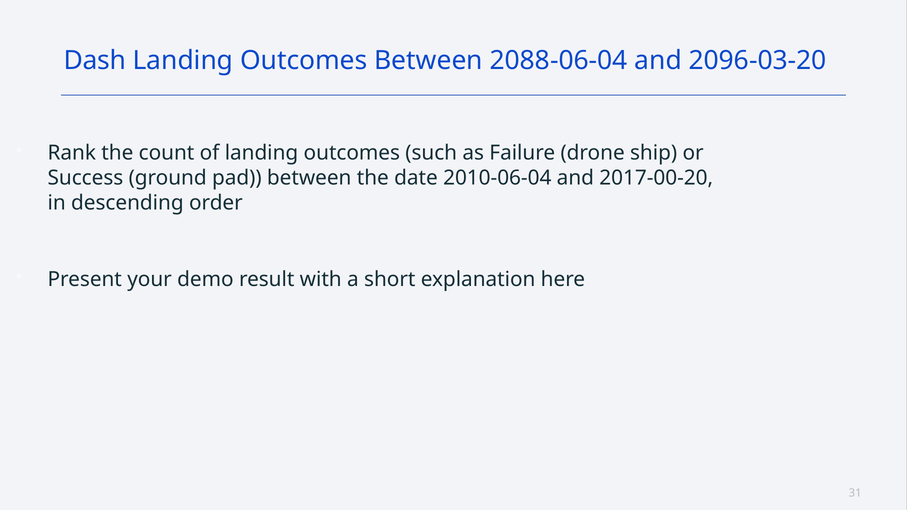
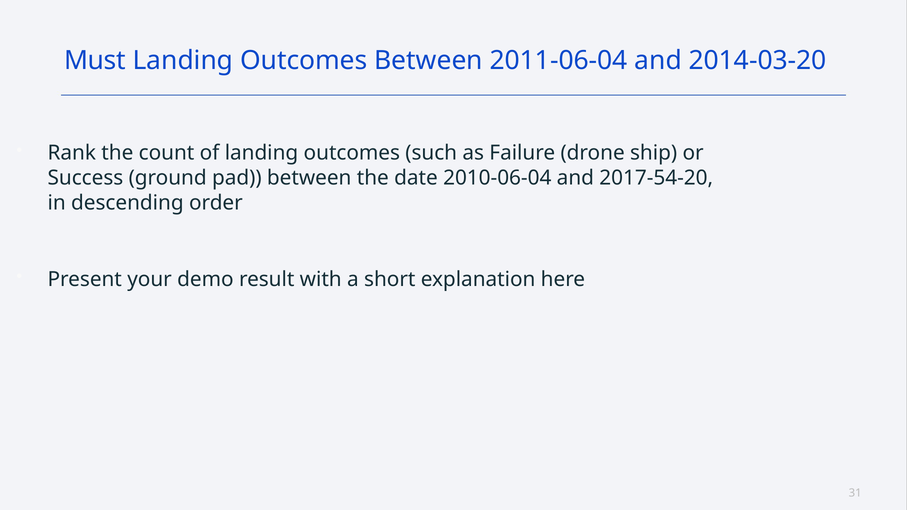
Dash: Dash -> Must (95, 60)
2088-06-04: 2088-06-04 -> 2011-06-04 (559, 60)
2096-03-20: 2096-03-20 -> 2014-03-20 (758, 60)
2017-00-20: 2017-00-20 -> 2017-54-20 (656, 178)
